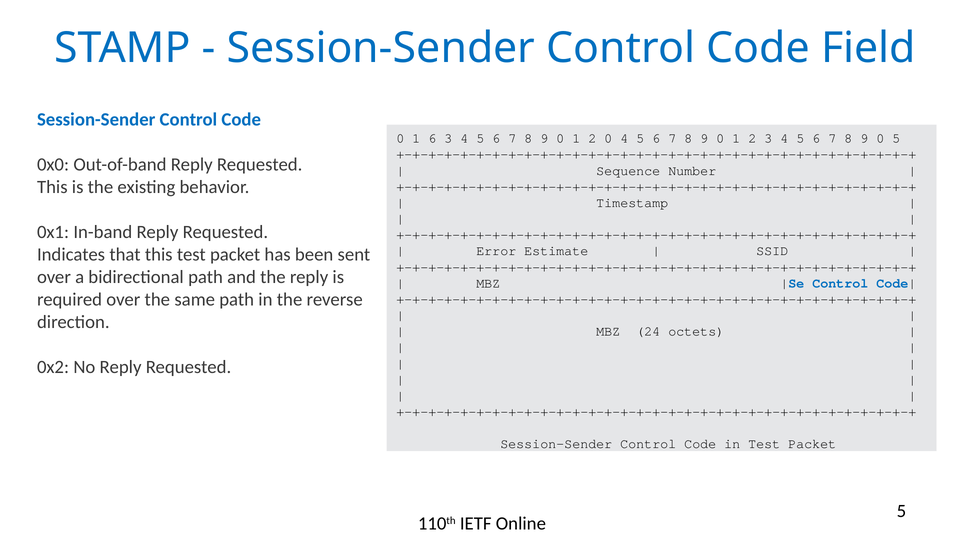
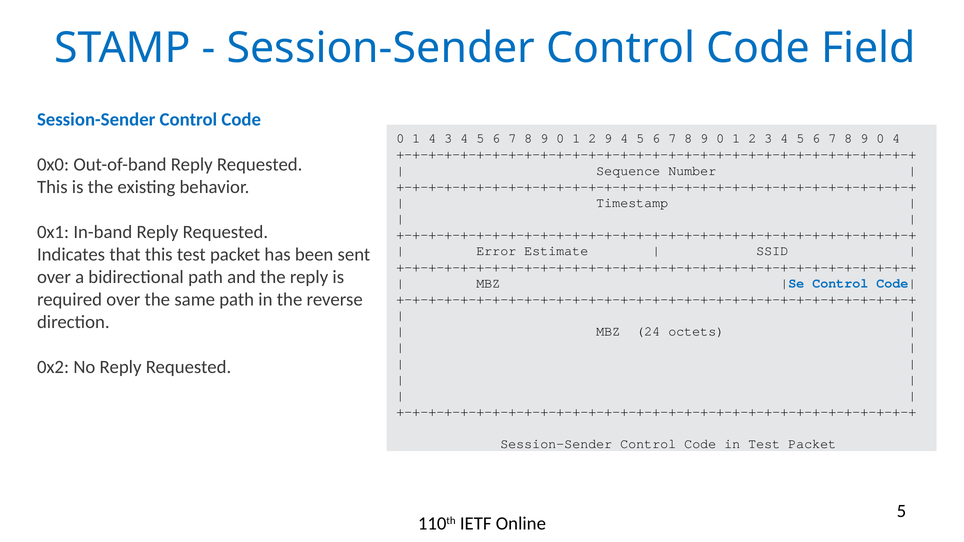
1 6: 6 -> 4 (432, 139)
2 0: 0 -> 9 (608, 139)
0 5: 5 -> 4 (896, 139)
